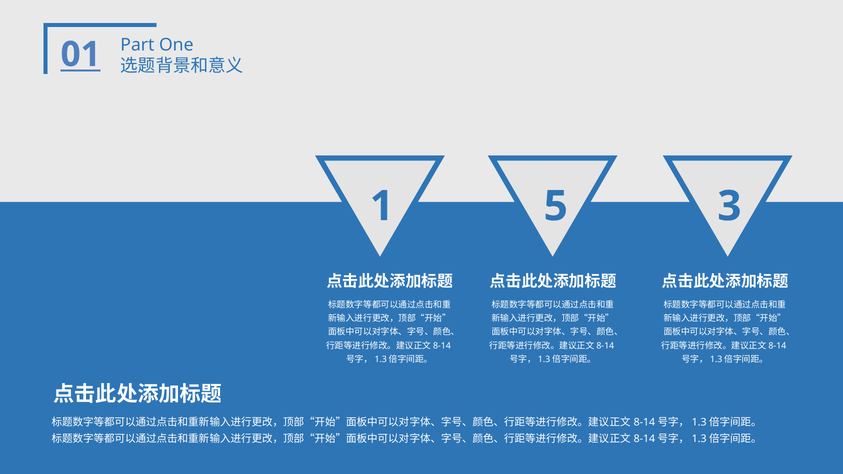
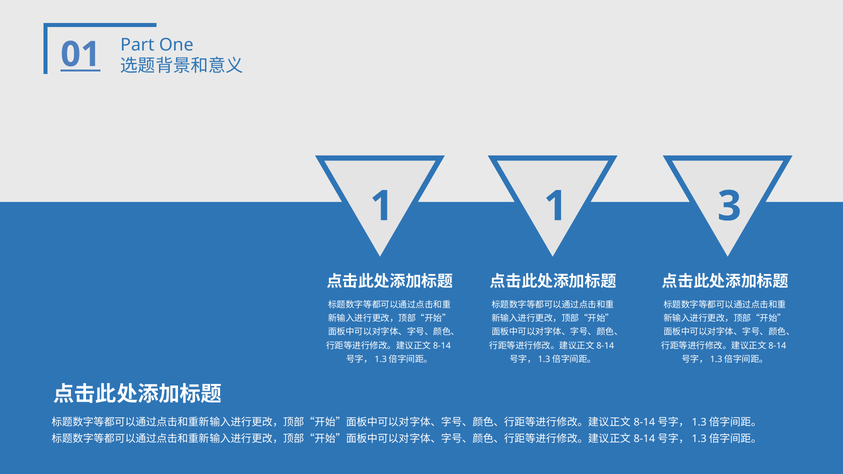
1 5: 5 -> 1 (556, 206)
